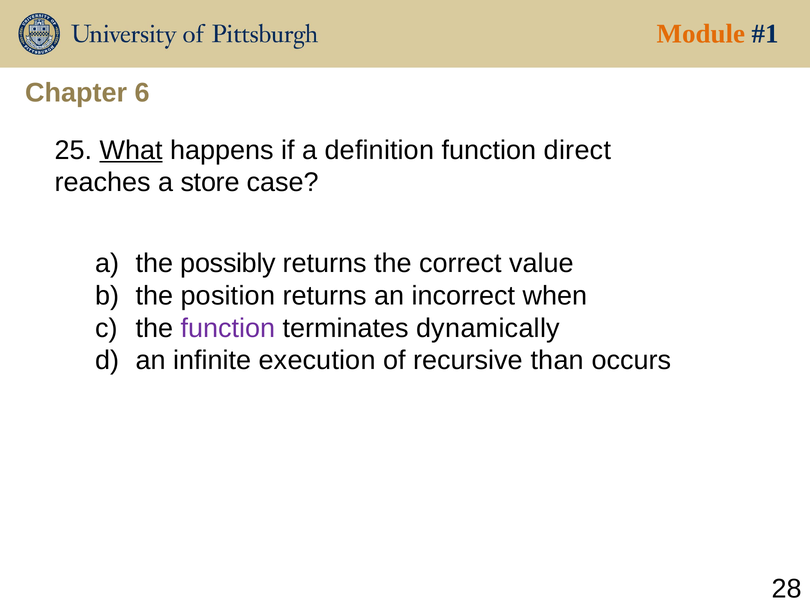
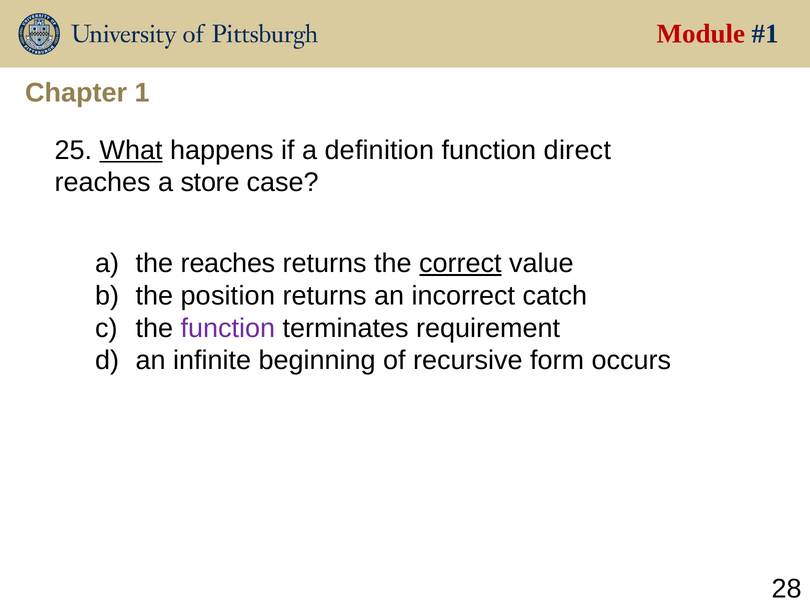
Module colour: orange -> red (701, 34)
6: 6 -> 1 (142, 93)
the possibly: possibly -> reaches (228, 264)
correct underline: none -> present (460, 264)
when: when -> catch (555, 296)
dynamically: dynamically -> requirement (488, 328)
execution: execution -> beginning (317, 361)
than: than -> form (557, 361)
